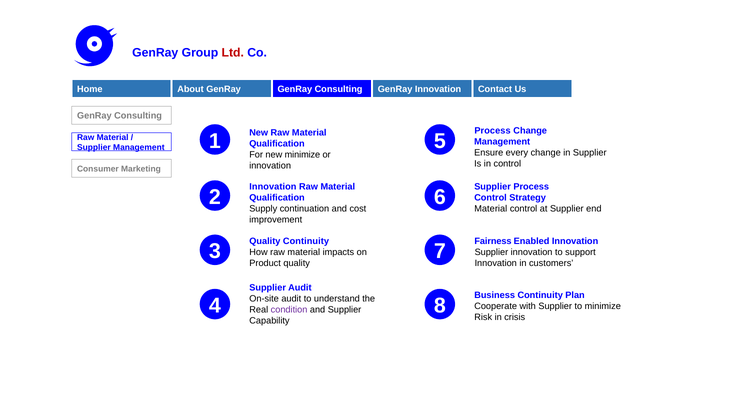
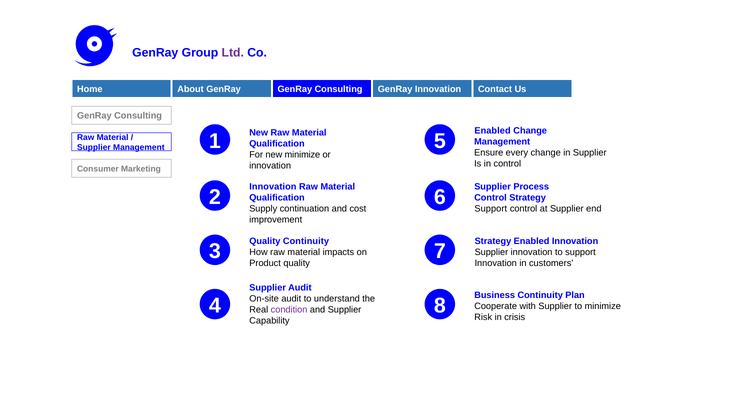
Ltd colour: red -> purple (233, 53)
Process: Process -> Enabled (493, 131)
Material: Material -> Support (491, 209)
Fairness: Fairness -> Strategy (493, 241)
